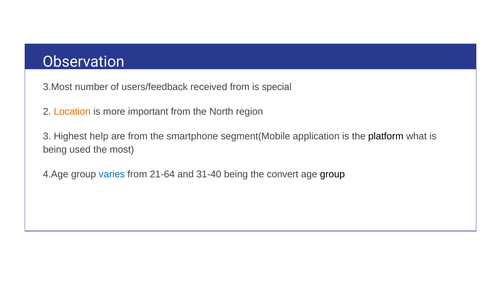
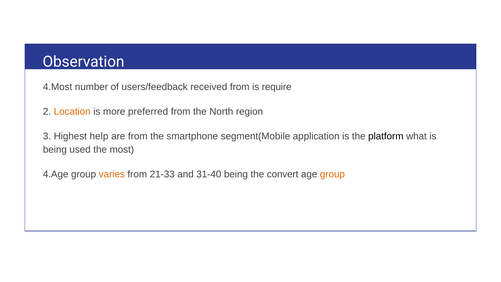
3.Most: 3.Most -> 4.Most (58, 87)
special: special -> require (277, 87)
important: important -> preferred (148, 112)
varies colour: blue -> orange (112, 174)
21-64: 21-64 -> 21-33 (162, 174)
group colour: black -> orange (332, 174)
